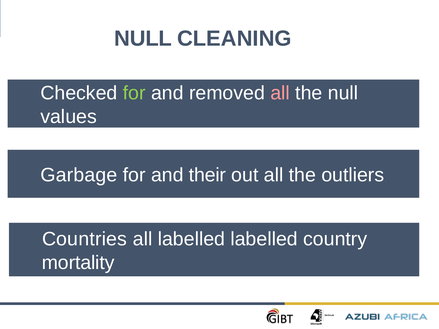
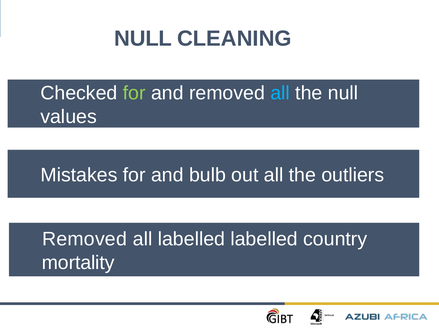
all colour: pink -> light blue (280, 93)
Garbage: Garbage -> Mistakes (79, 175)
their: their -> bulb (207, 175)
Countries: Countries -> Removed (85, 239)
